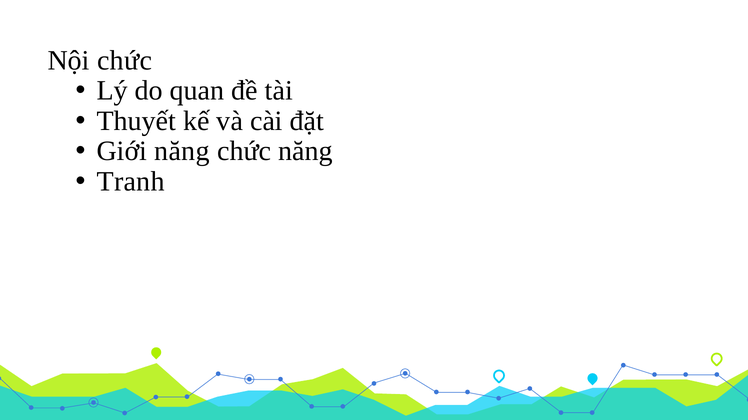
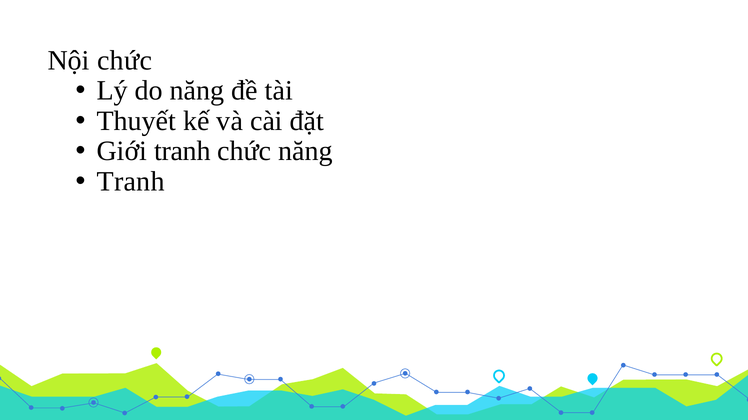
do quan: quan -> năng (197, 91)
Giới năng: năng -> tranh (182, 151)
